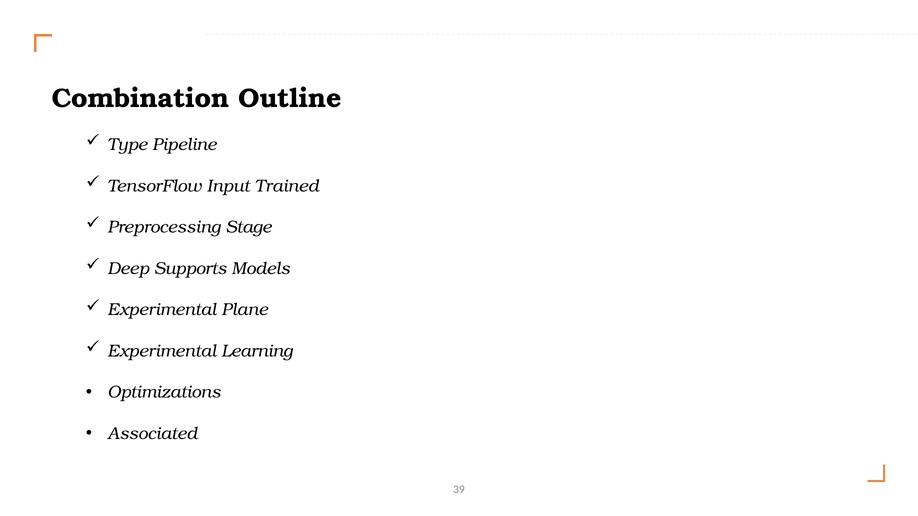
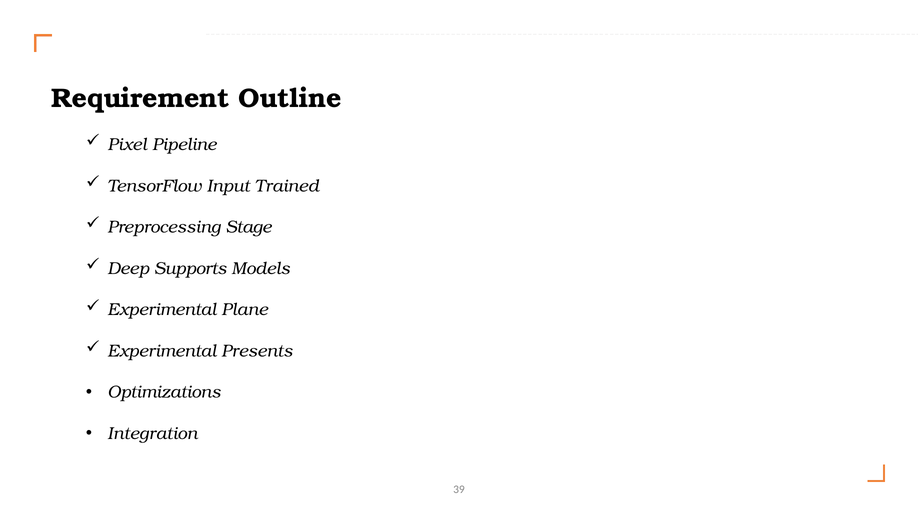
Combination: Combination -> Requirement (141, 98)
Type: Type -> Pixel (127, 145)
Learning: Learning -> Presents (257, 351)
Associated: Associated -> Integration (152, 434)
